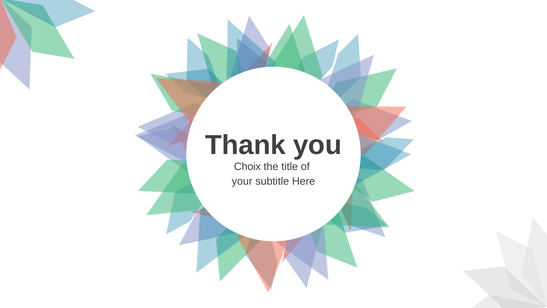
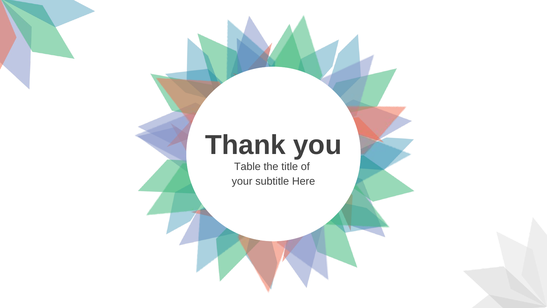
Choix: Choix -> Table (247, 166)
